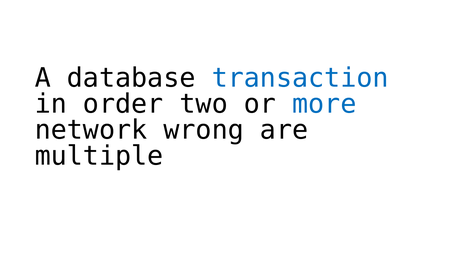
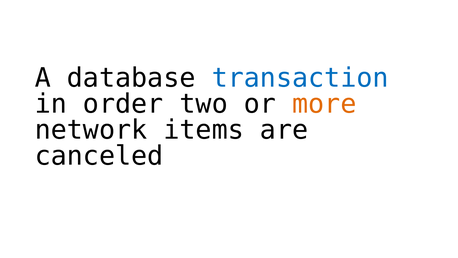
more colour: blue -> orange (324, 104)
wrong: wrong -> items (204, 130)
multiple: multiple -> canceled (99, 156)
